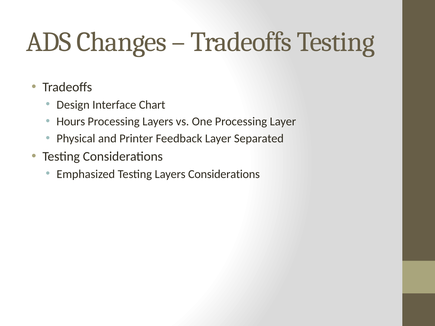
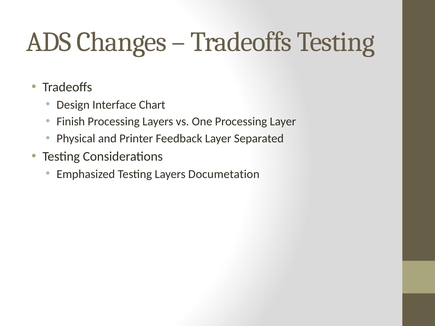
Hours: Hours -> Finish (71, 122)
Layers Considerations: Considerations -> Documetation (224, 174)
